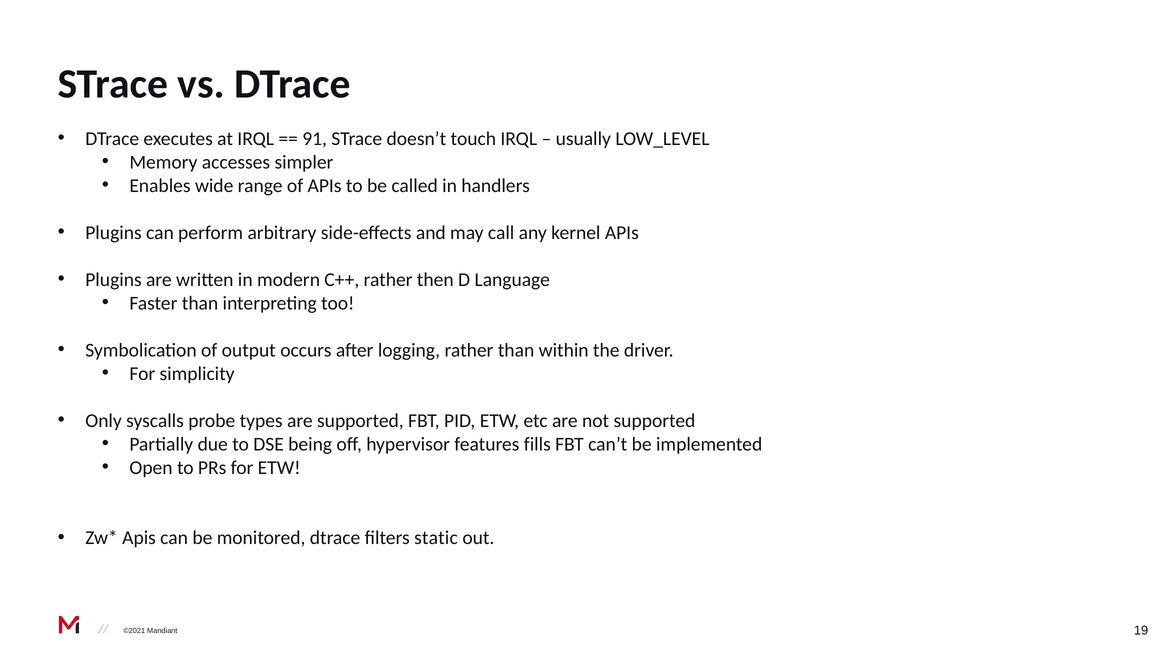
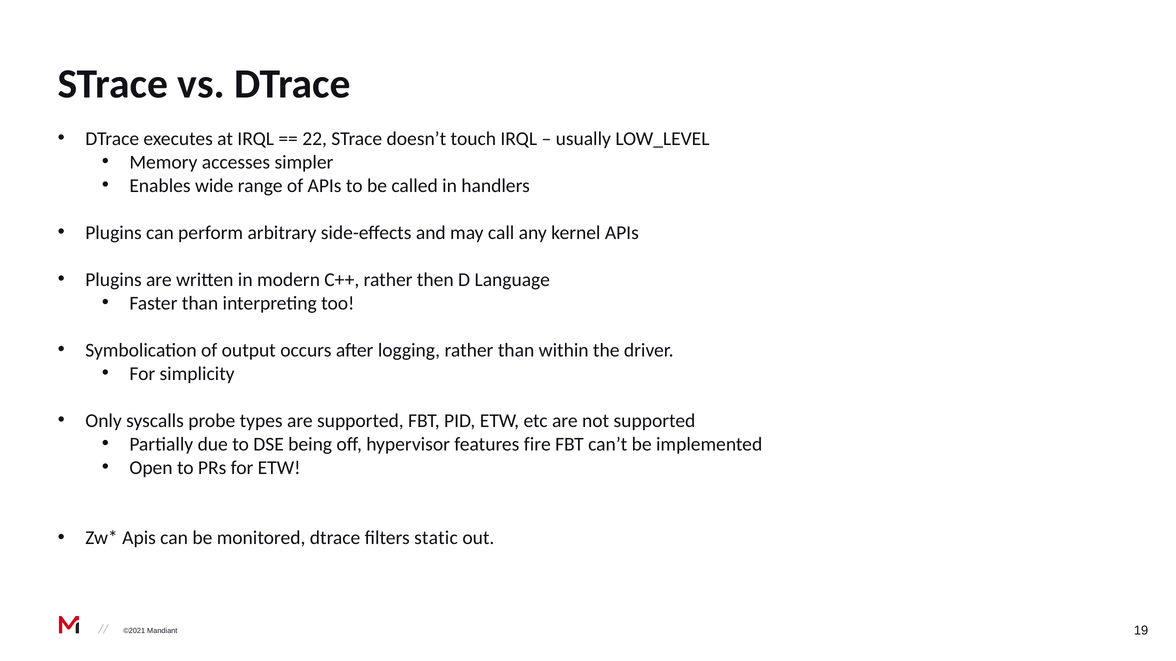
91: 91 -> 22 (315, 139)
fills: fills -> fire (537, 444)
